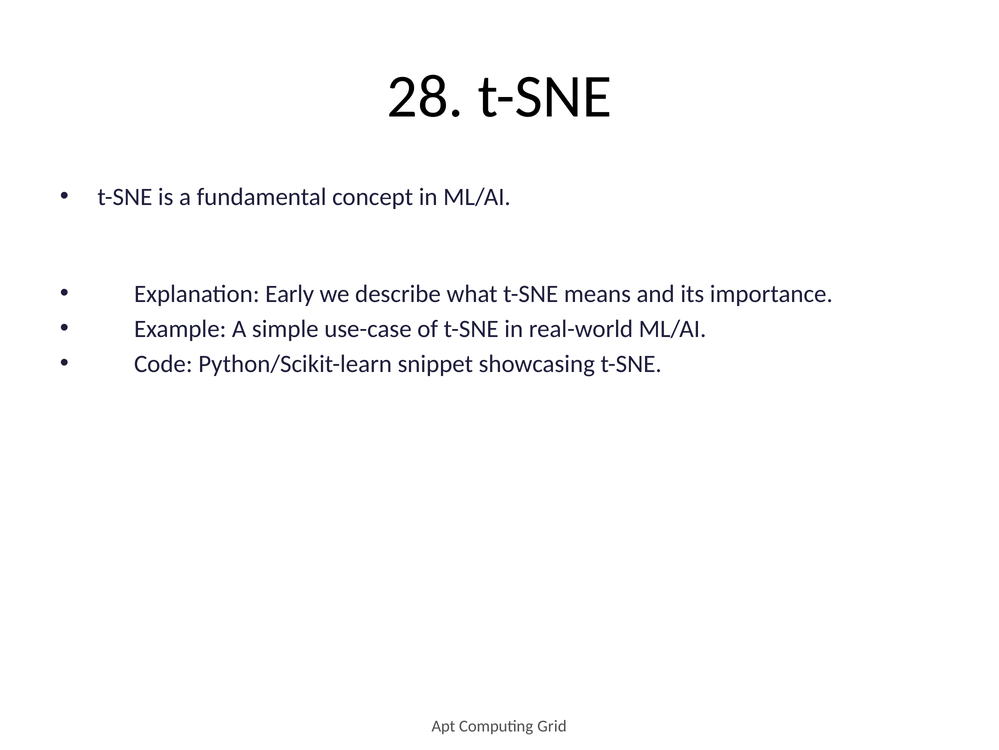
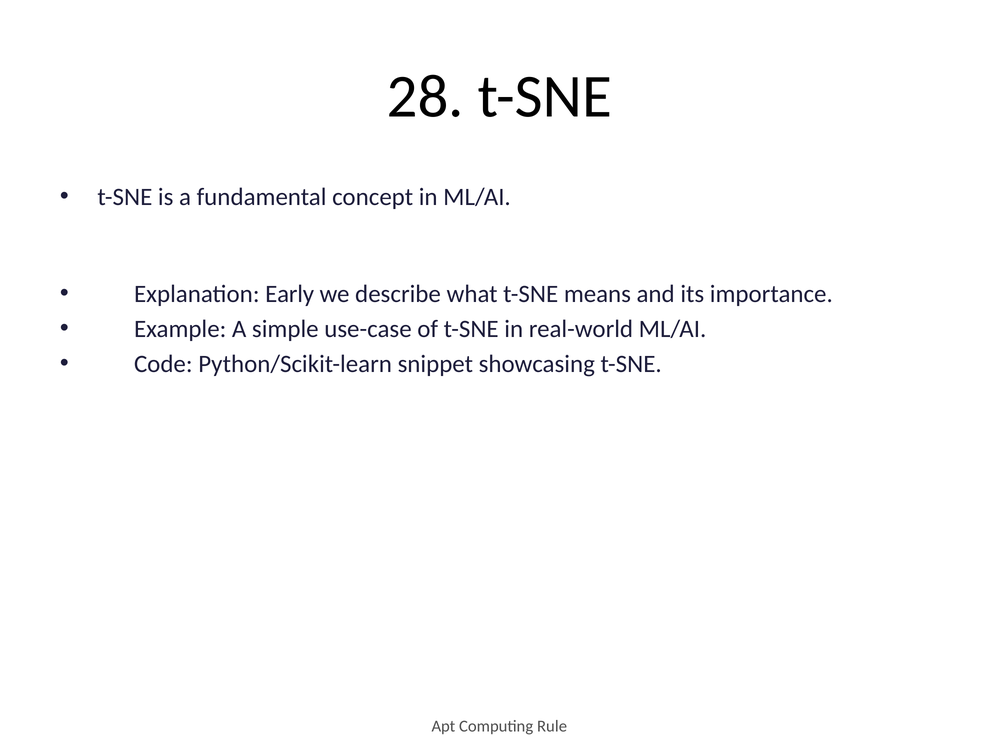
Grid: Grid -> Rule (552, 725)
